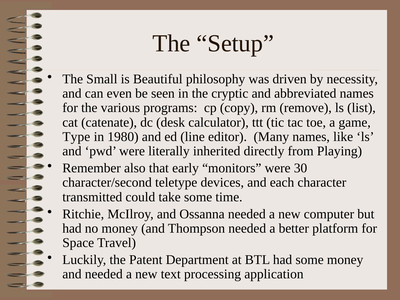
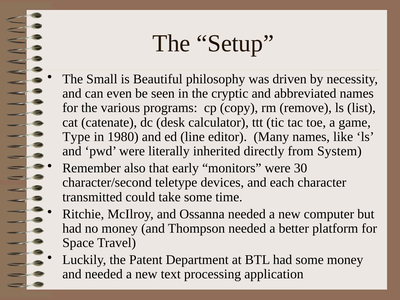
Playing: Playing -> System (339, 151)
